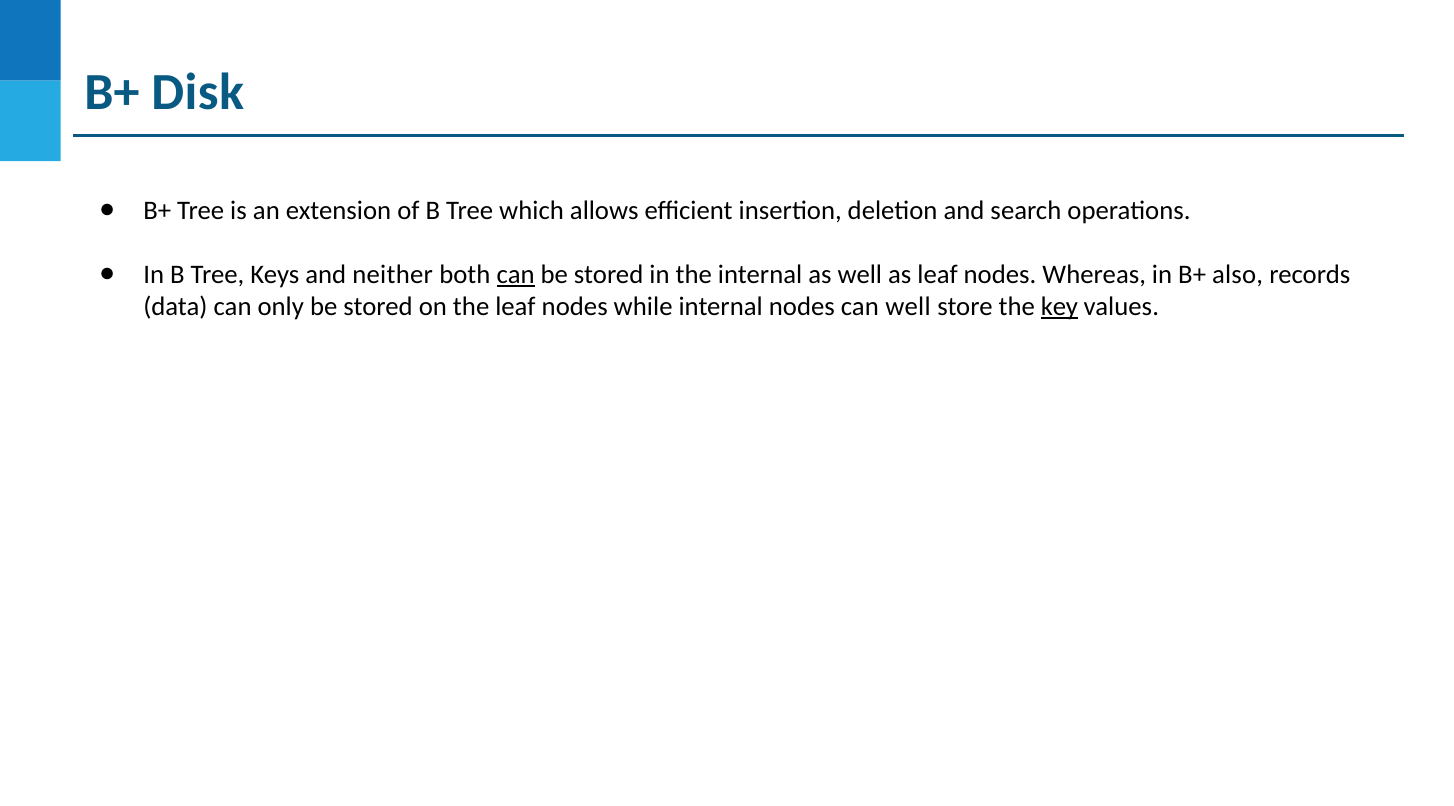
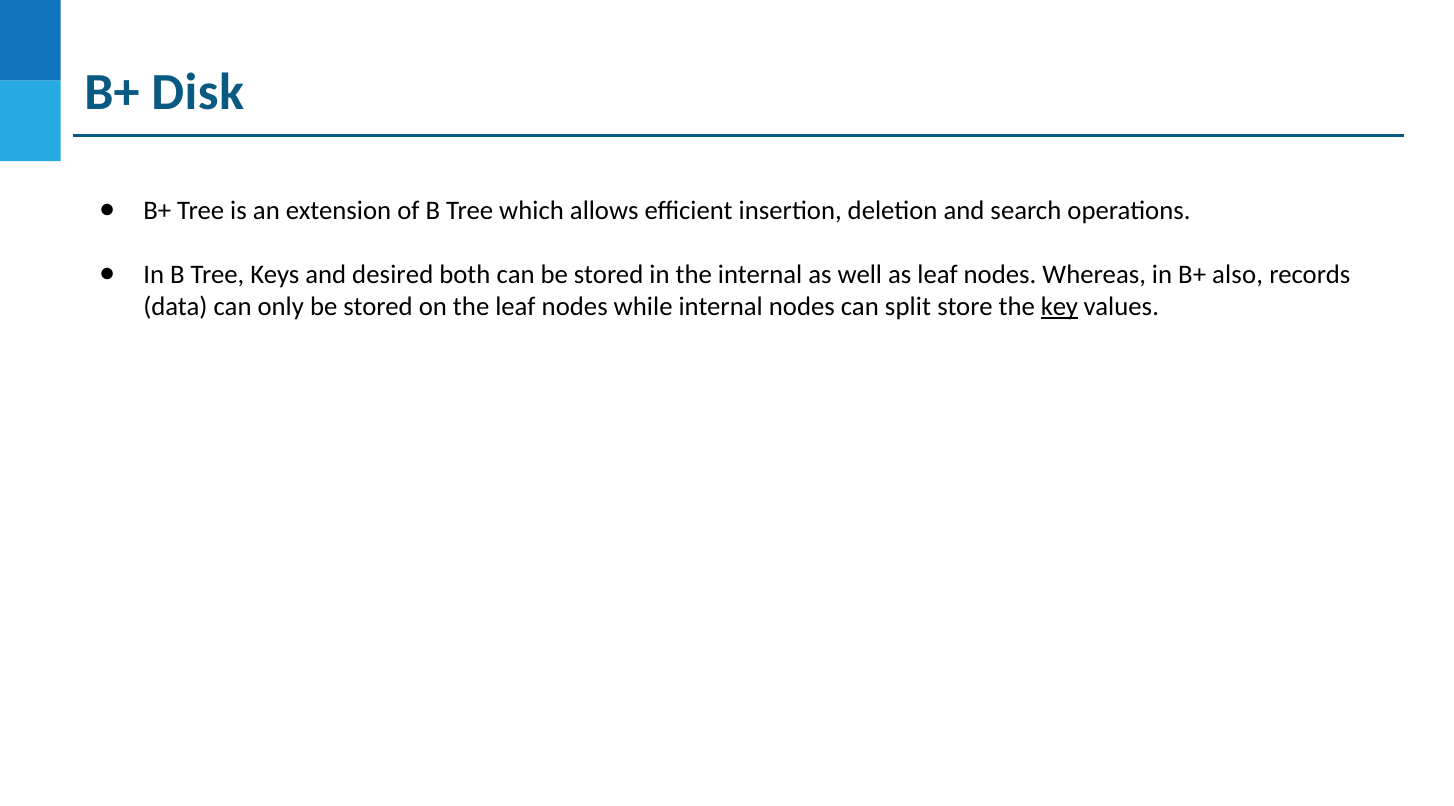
neither: neither -> desired (393, 274)
can underline: present -> none (516, 274)
can well: well -> split (908, 307)
